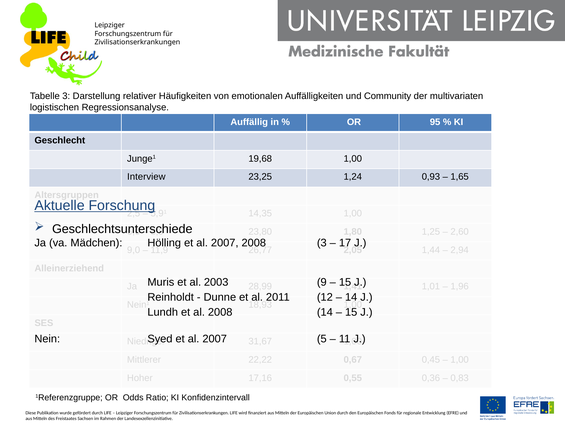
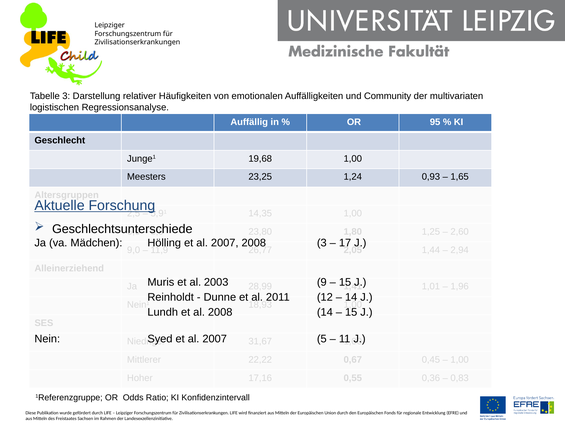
Interview: Interview -> Meesters (146, 177)
